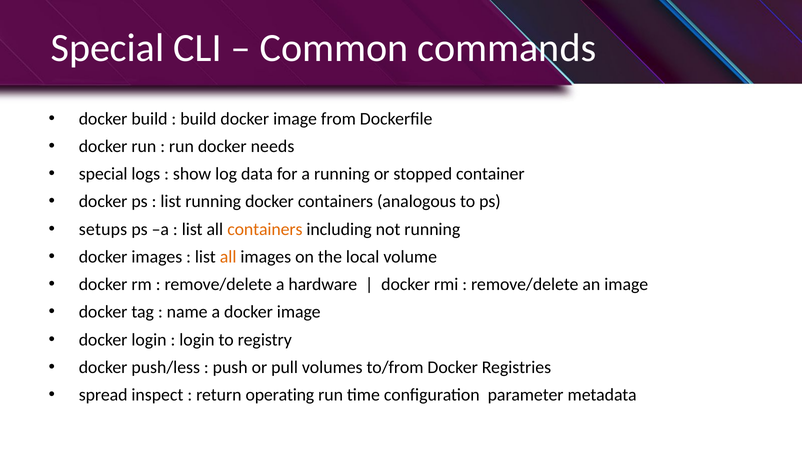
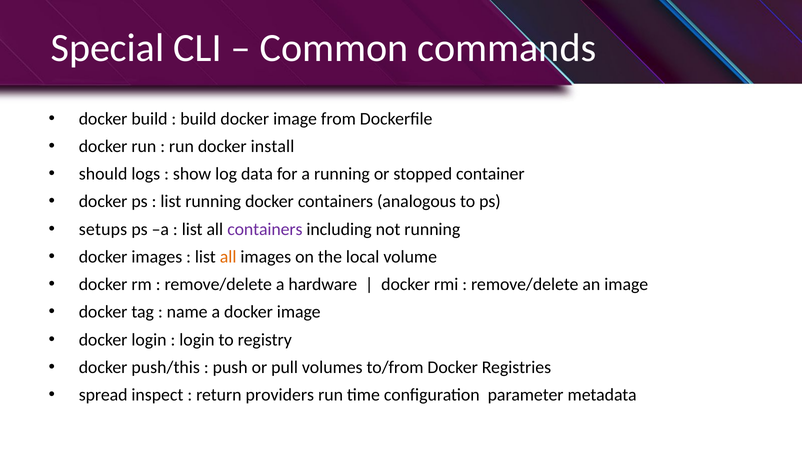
needs: needs -> install (273, 146)
special: special -> should (103, 174)
containers colour: orange -> purple (265, 229)
push/less: push/less -> push/this (166, 367)
operating: operating -> providers (280, 395)
